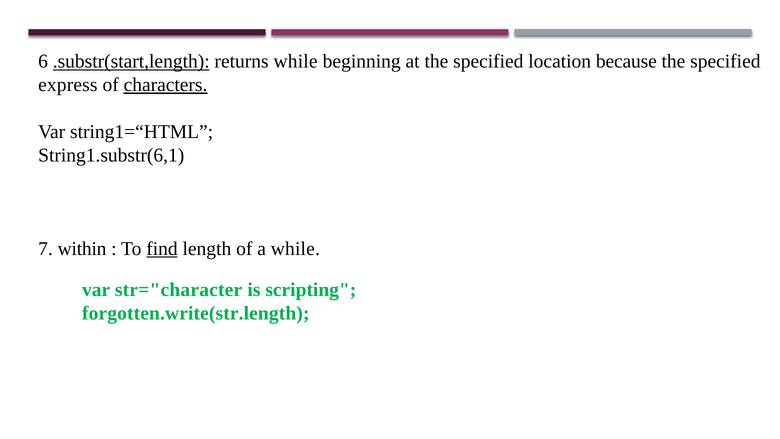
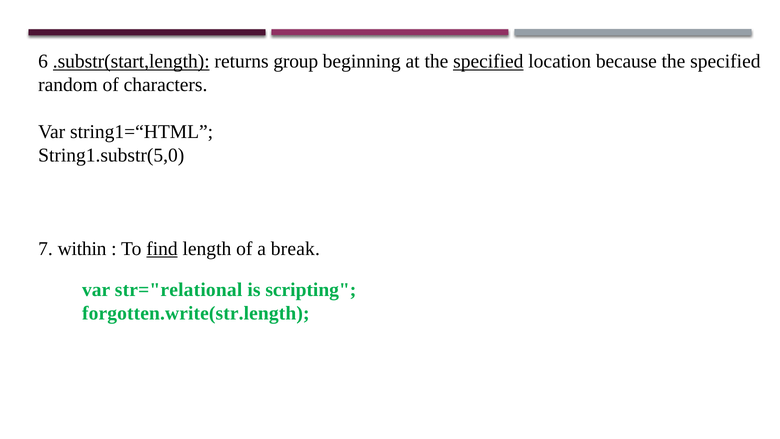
returns while: while -> group (296, 61)
specified underline: none -> present (488, 61)
express: express -> random (68, 85)
characters underline: present -> none (166, 85)
String1.substr(6,1: String1.substr(6,1 -> String1.substr(5,0 (111, 155)
a while: while -> break (295, 249)
str="character: str="character -> str="relational (179, 290)
